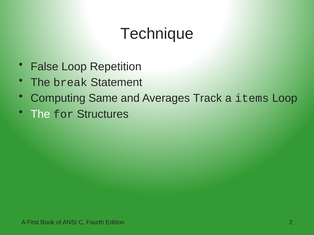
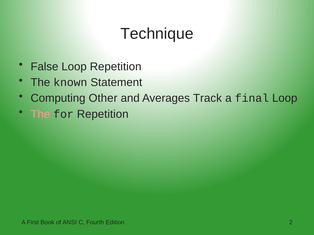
break: break -> known (70, 83)
Same: Same -> Other (103, 98)
items: items -> final (252, 98)
The colour: white -> pink (40, 114)
for Structures: Structures -> Repetition (103, 114)
